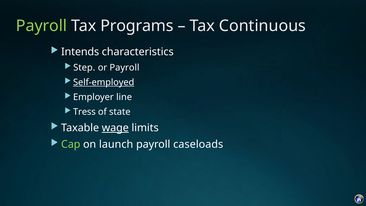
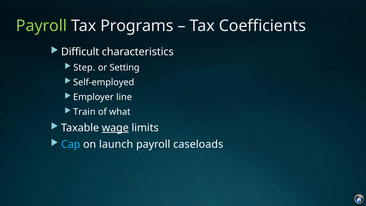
Continuous: Continuous -> Coefficients (262, 26)
Intends: Intends -> Difficult (80, 52)
or Payroll: Payroll -> Setting (125, 67)
Self-employed underline: present -> none (104, 82)
Tress: Tress -> Train (84, 112)
state: state -> what (120, 112)
Cap colour: light green -> light blue (71, 144)
